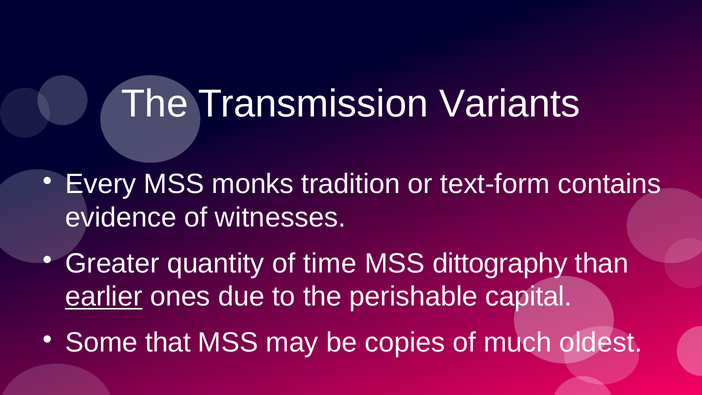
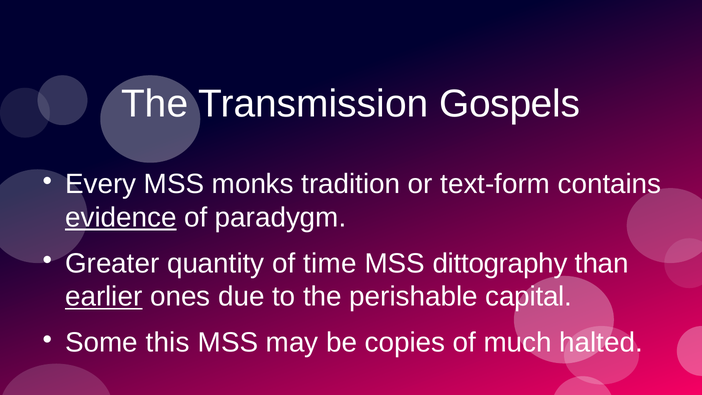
Variants: Variants -> Gospels (510, 104)
evidence underline: none -> present (121, 217)
witnesses: witnesses -> paradygm (281, 217)
that: that -> this (168, 343)
oldest: oldest -> halted (601, 343)
